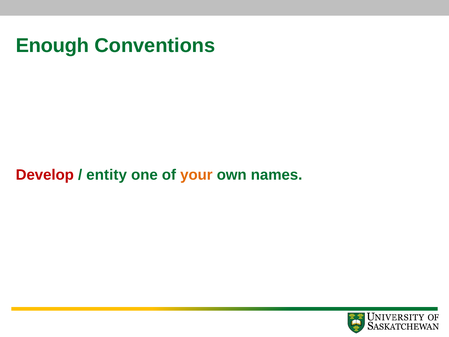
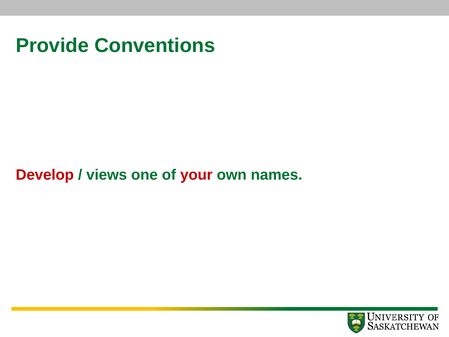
Enough: Enough -> Provide (52, 46)
entity: entity -> views (107, 175)
your colour: orange -> red (196, 175)
